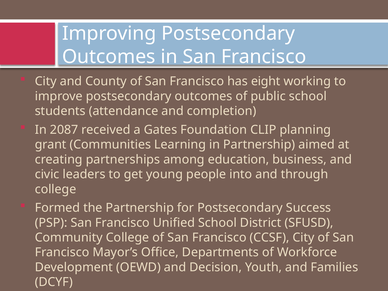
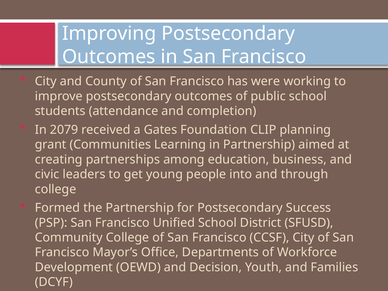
eight: eight -> were (266, 81)
2087: 2087 -> 2079 (64, 130)
